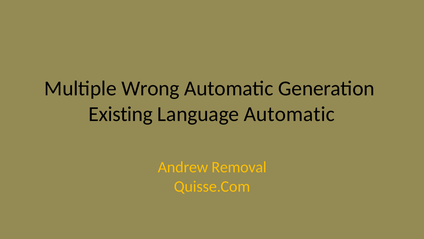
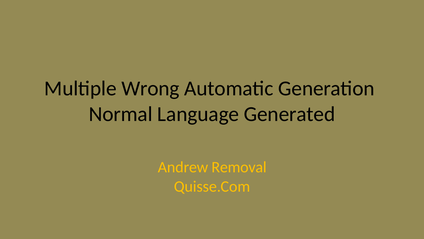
Existing: Existing -> Normal (121, 114)
Language Automatic: Automatic -> Generated (290, 114)
